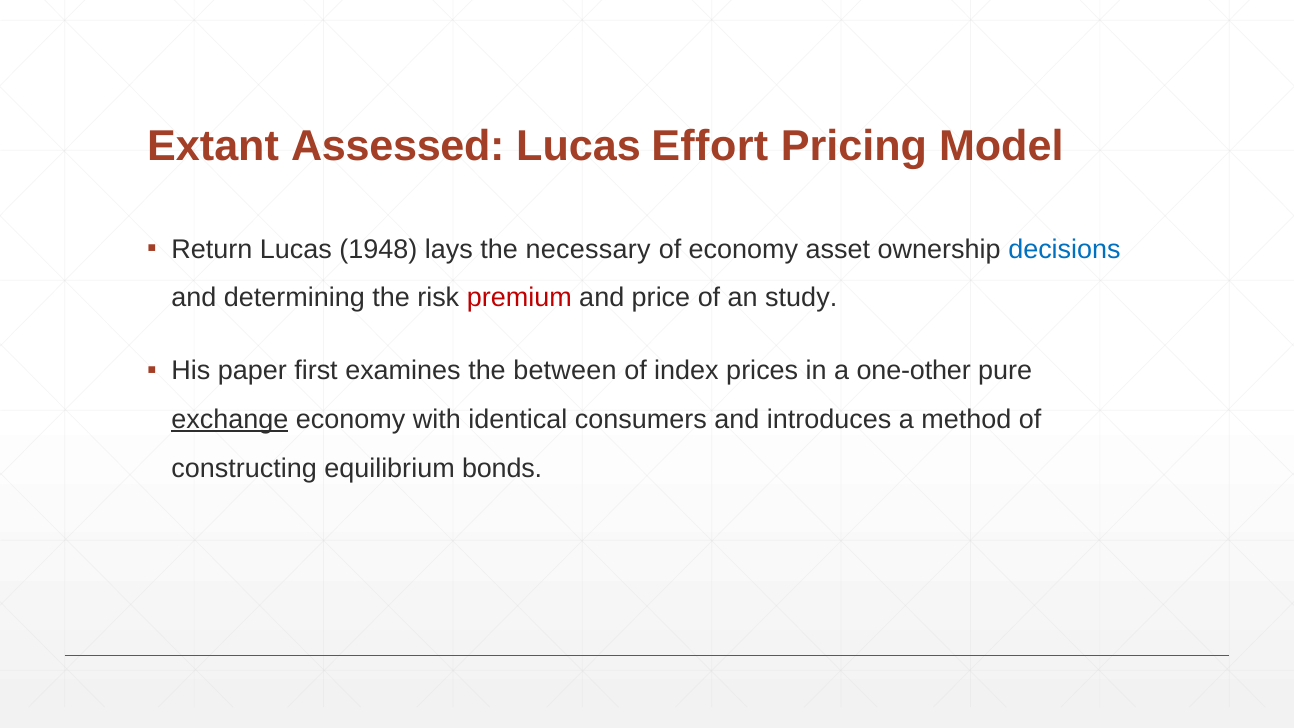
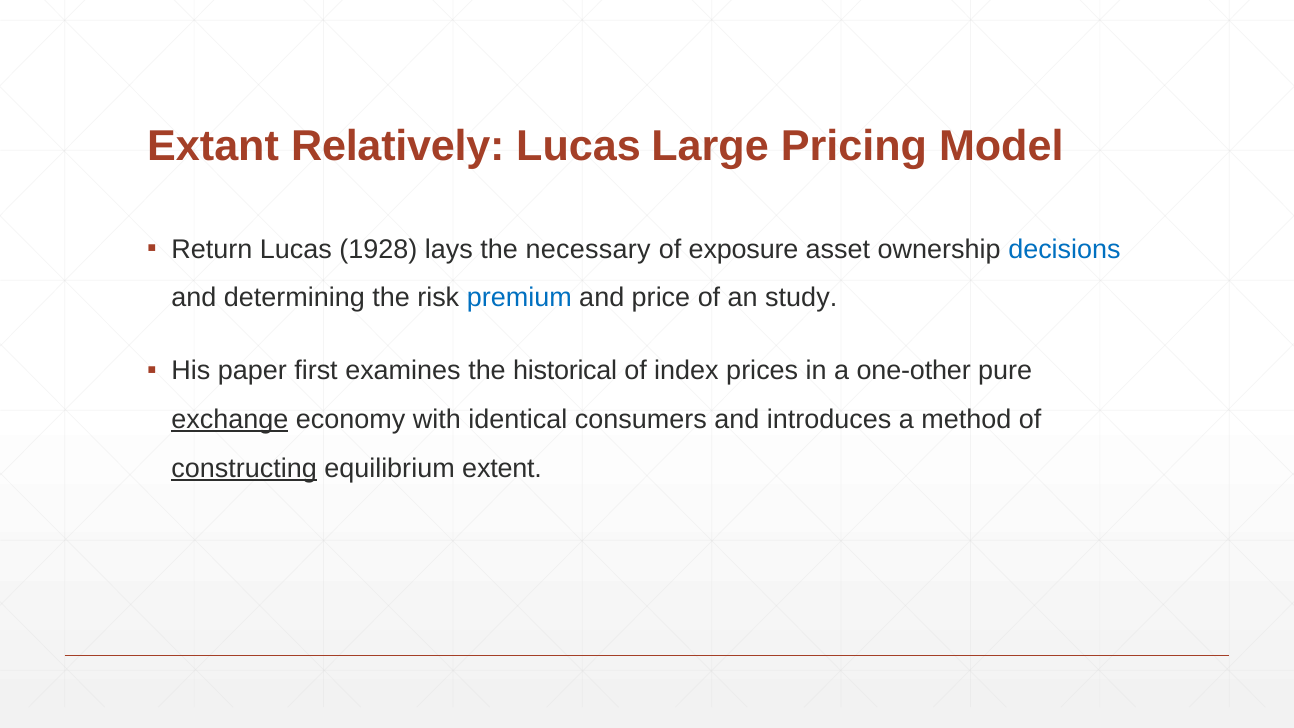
Assessed: Assessed -> Relatively (398, 146)
Effort: Effort -> Large (710, 146)
1948: 1948 -> 1928 (378, 249)
of economy: economy -> exposure (744, 249)
premium colour: red -> blue (519, 298)
between: between -> historical (565, 371)
constructing underline: none -> present (244, 468)
bonds: bonds -> extent (502, 468)
